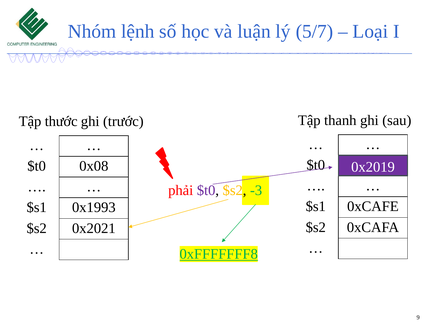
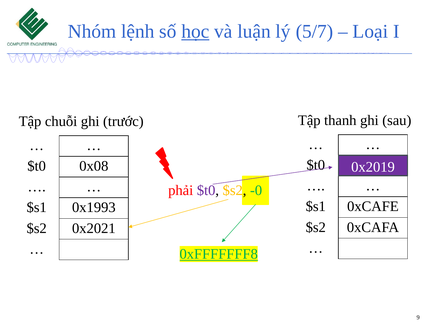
học underline: none -> present (195, 32)
thước: thước -> chuỗi (61, 121)
-3: -3 -> -0 (256, 190)
